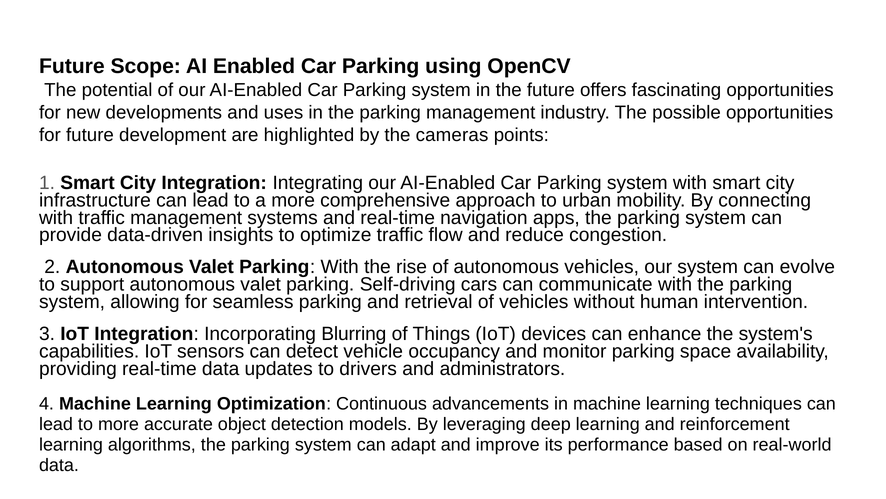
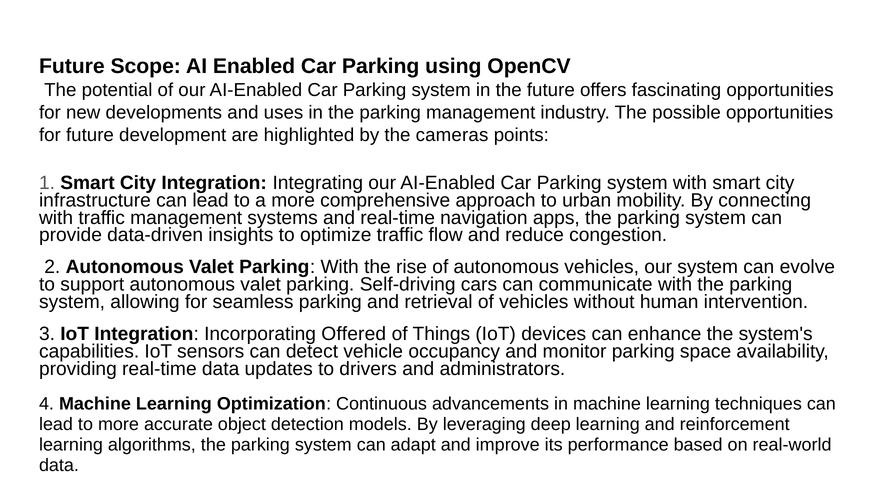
Blurring: Blurring -> Offered (354, 334)
